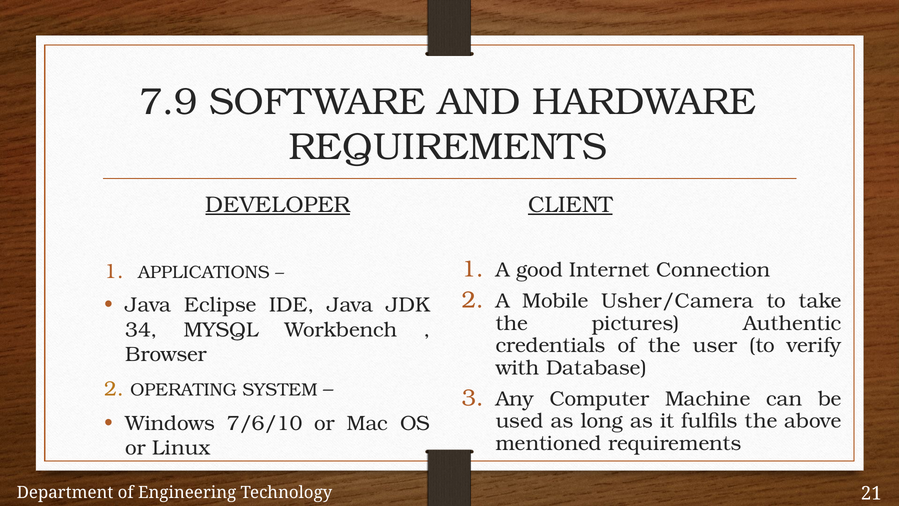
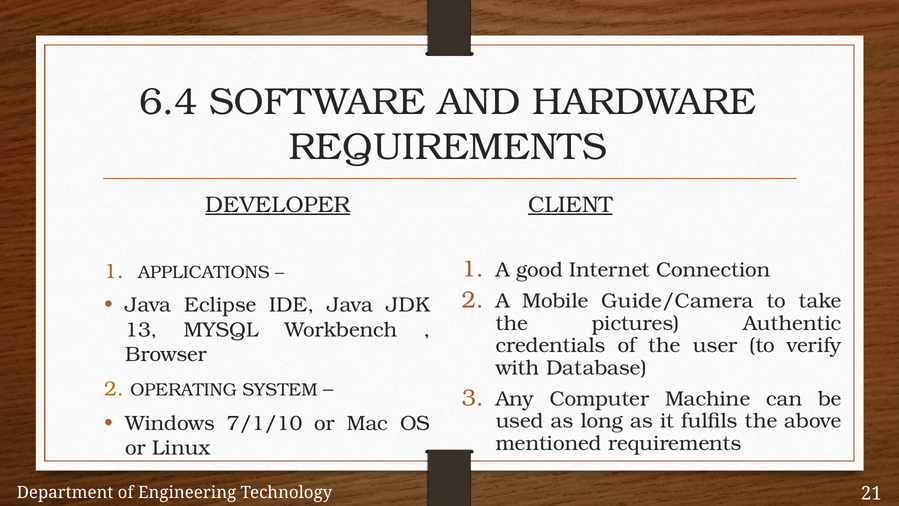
7.9: 7.9 -> 6.4 (168, 102)
Usher/Camera: Usher/Camera -> Guide/Camera (677, 301)
34: 34 -> 13 (141, 330)
7/6/10: 7/6/10 -> 7/1/10 (265, 423)
